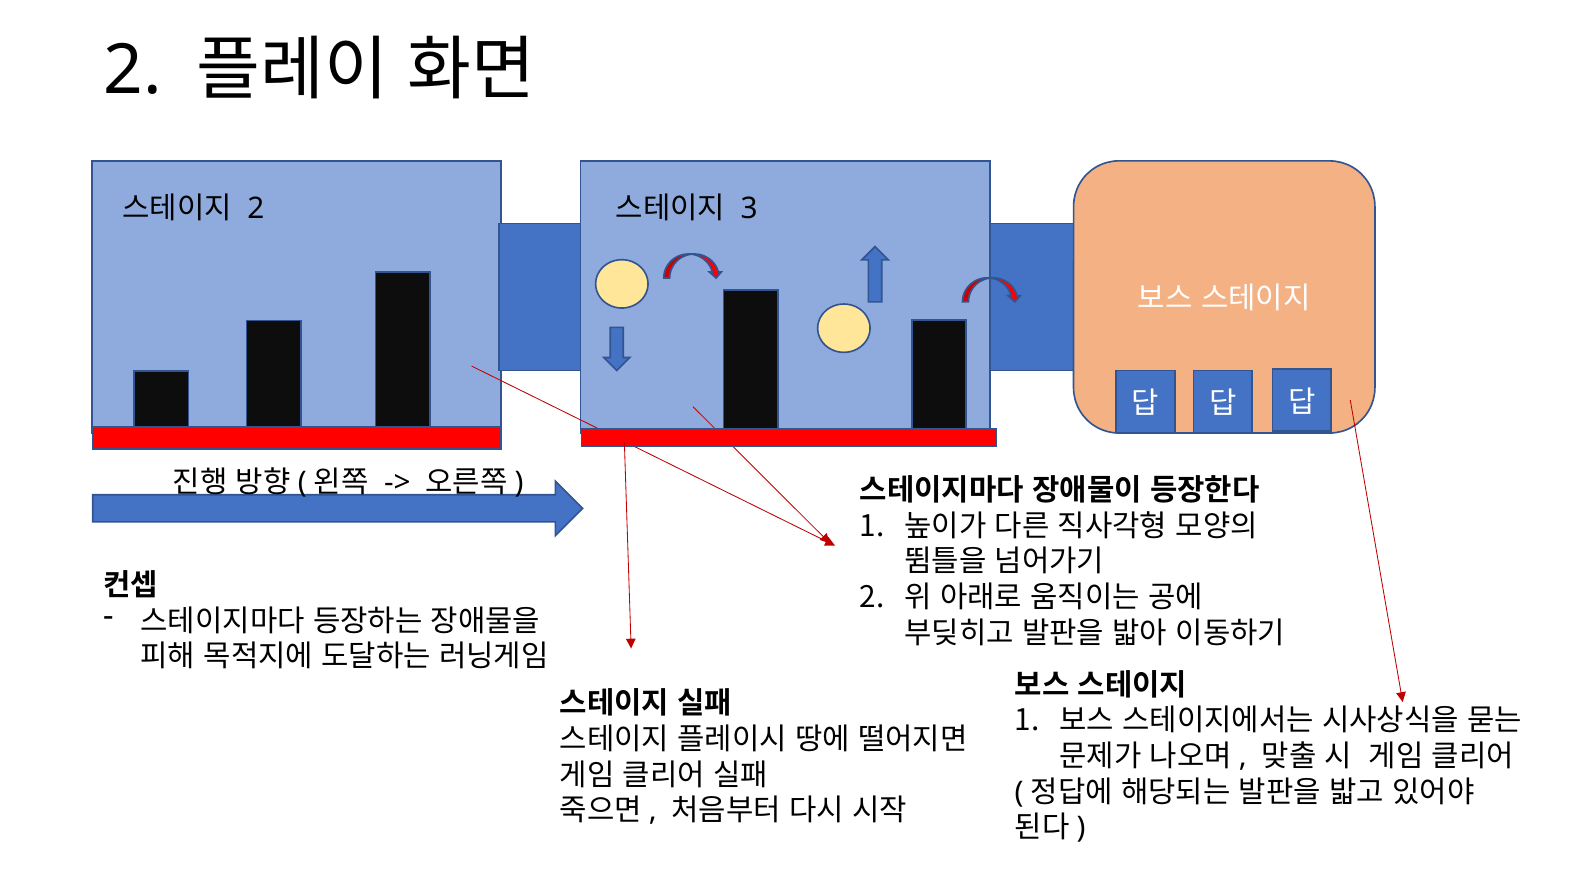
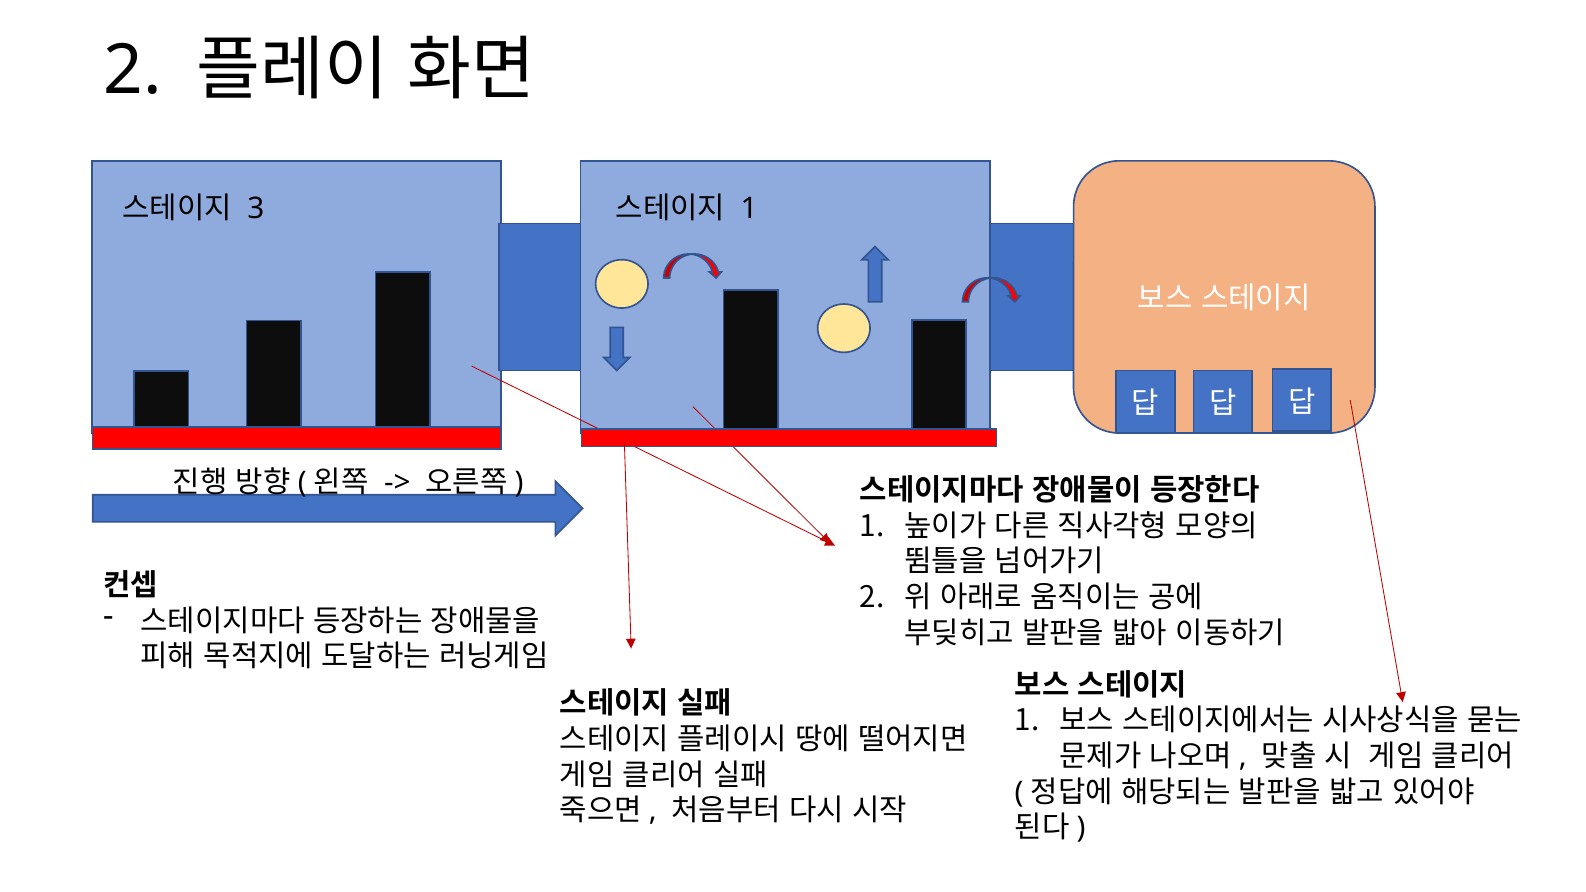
2: 2 -> 3 (256, 209)
3: 3 -> 1 (749, 209)
